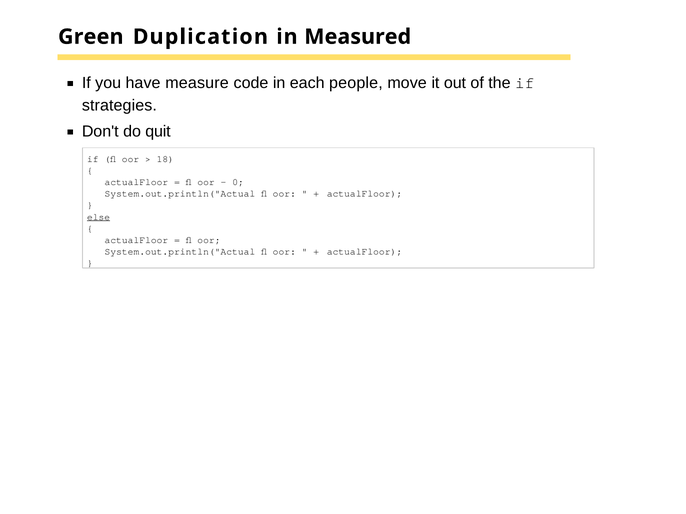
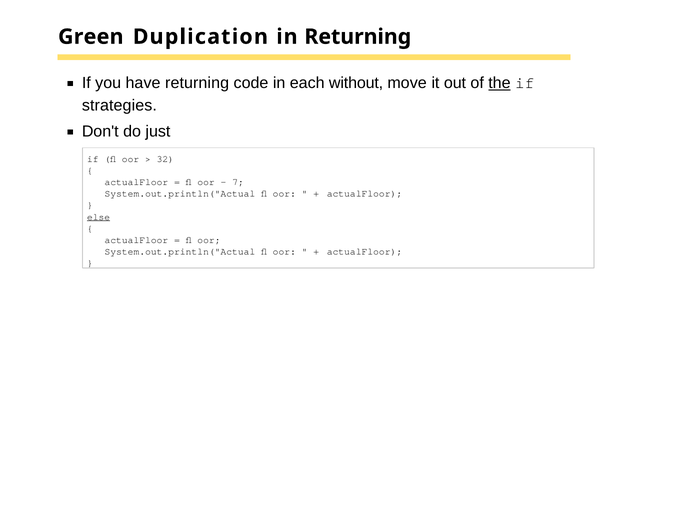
in Measured: Measured -> Returning (358, 37)
have measure: measure -> returning (197, 83)
people: people -> without (356, 83)
the underline: none -> present (499, 83)
quit: quit -> just (158, 131)
18: 18 -> 32 (165, 159)
0: 0 -> 7 (238, 182)
